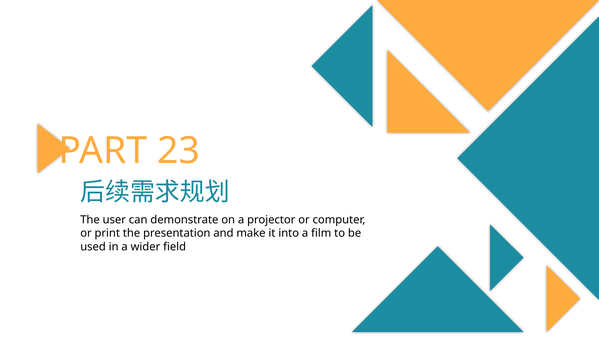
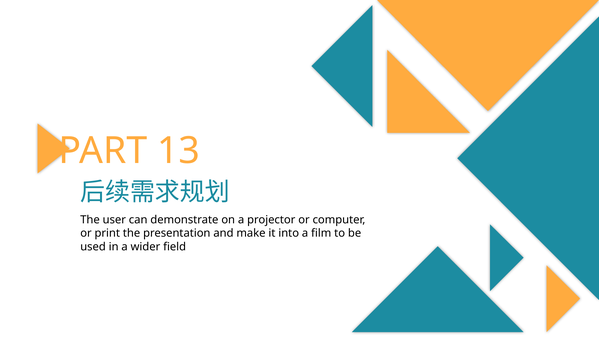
23: 23 -> 13 (178, 151)
